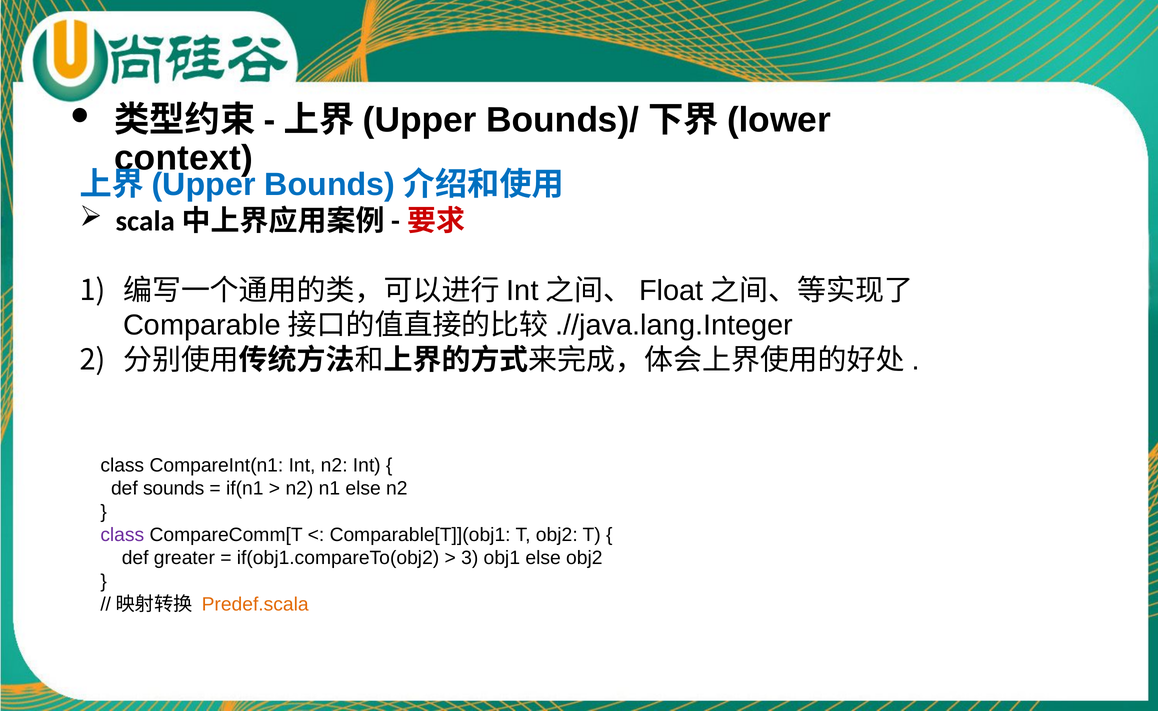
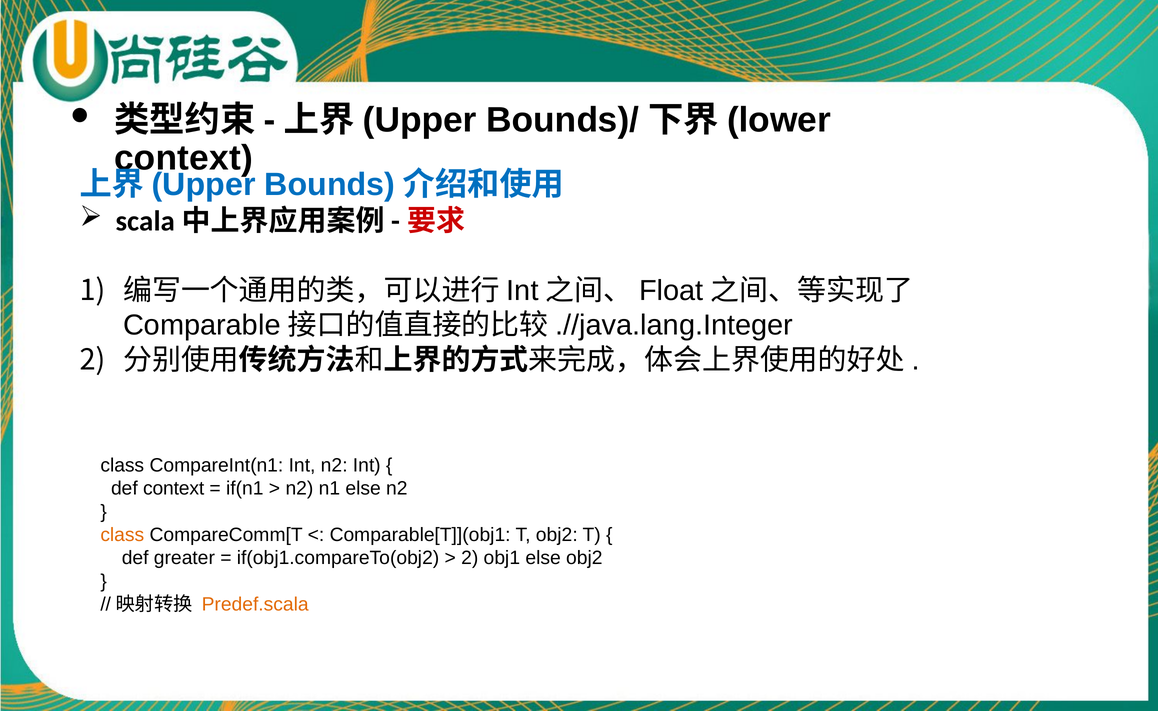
def sounds: sounds -> context (174, 489)
class colour: purple -> orange (122, 535)
3: 3 -> 2 (470, 558)
